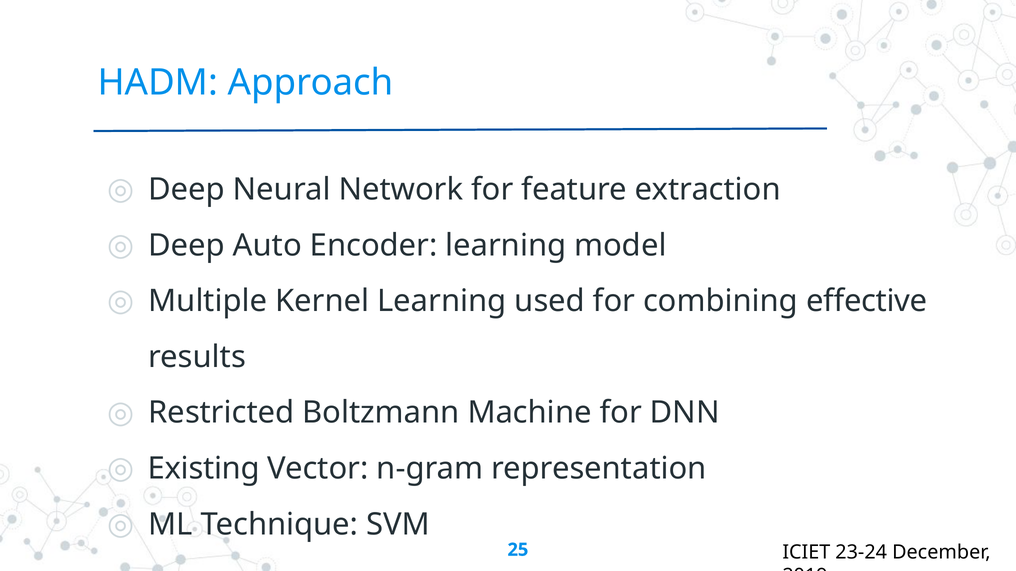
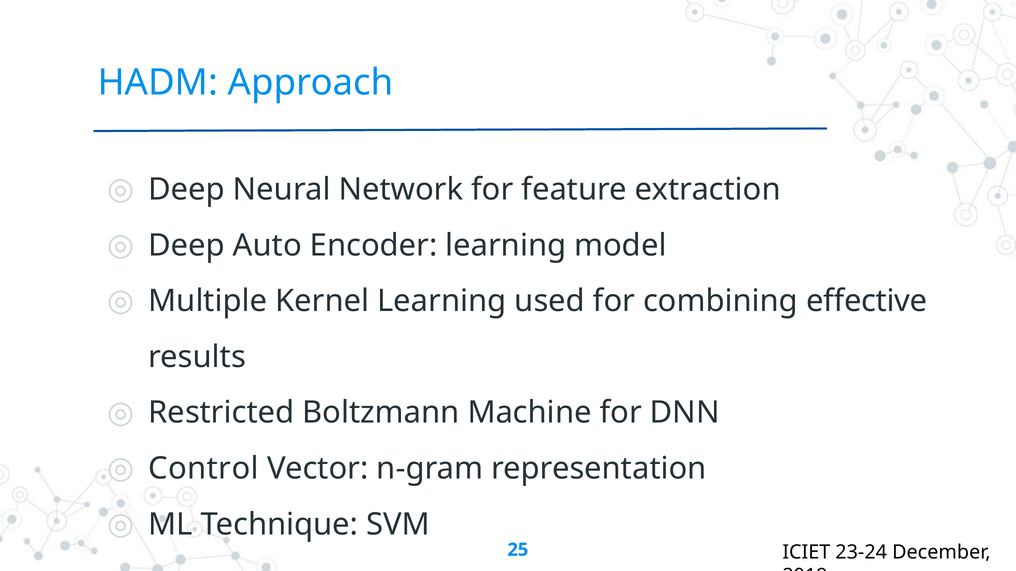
Existing: Existing -> Control (204, 469)
